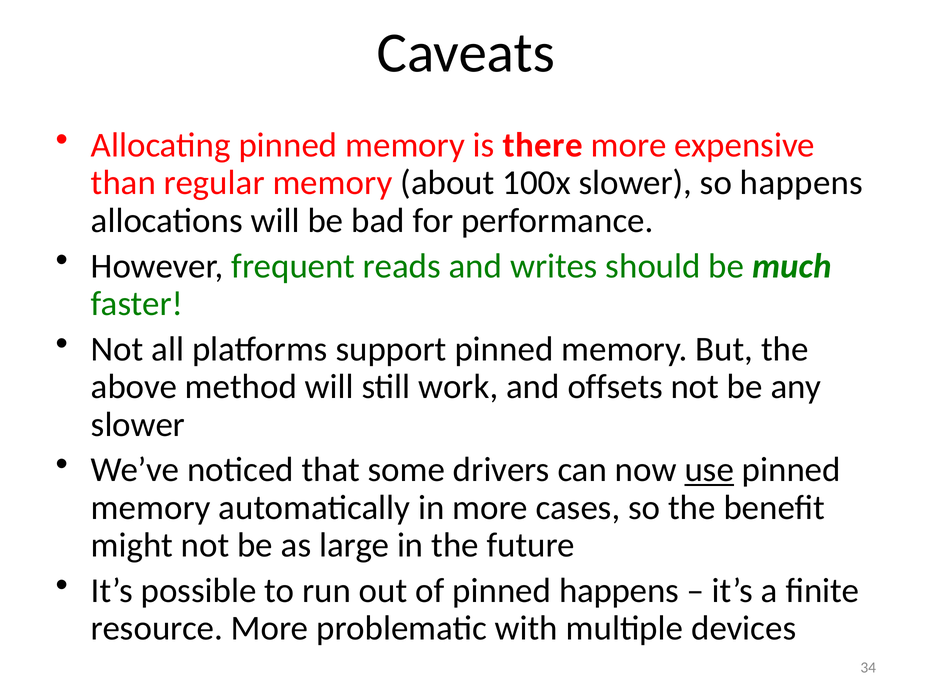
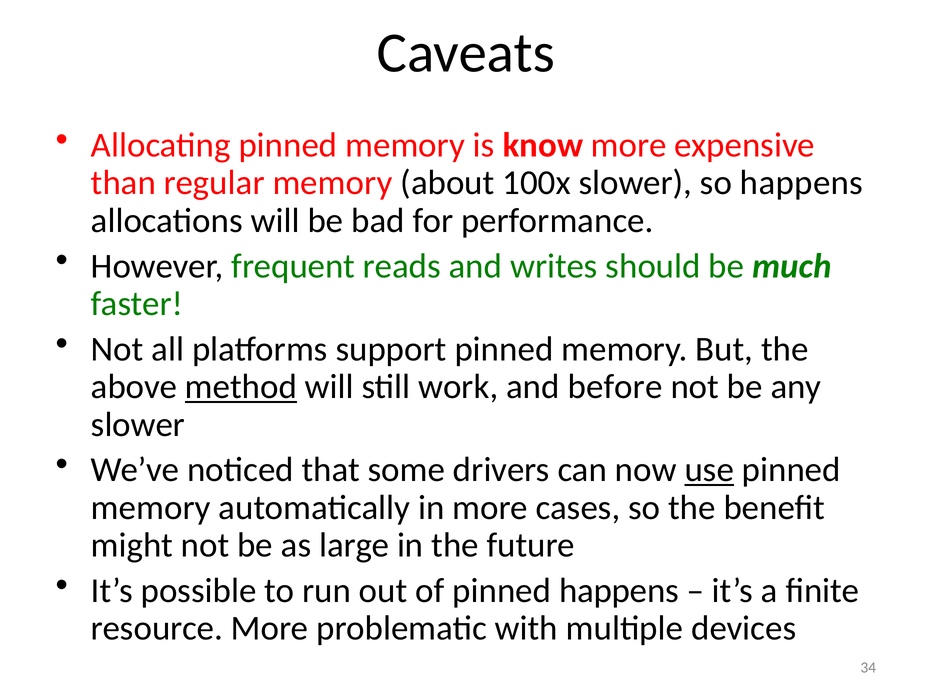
there: there -> know (543, 145)
method underline: none -> present (241, 387)
offsets: offsets -> before (615, 387)
